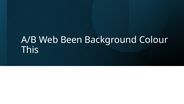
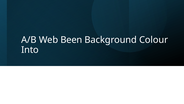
This: This -> Into (30, 50)
